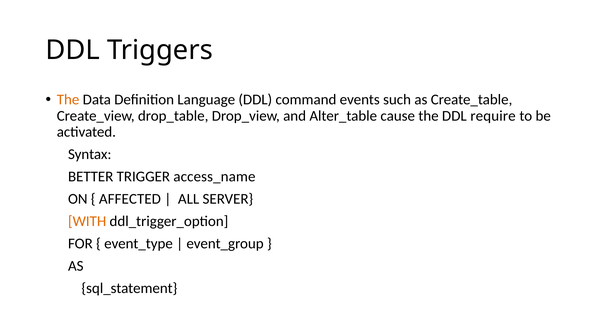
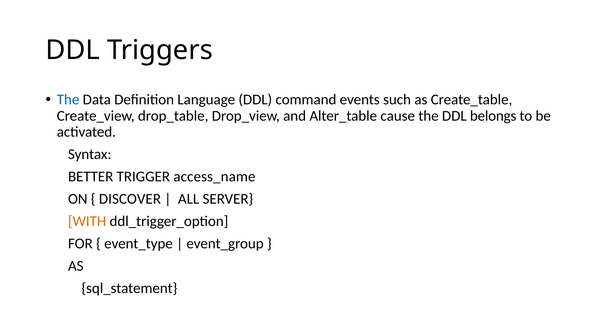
The colour: orange -> blue (68, 100)
require: require -> belongs (493, 116)
AFFECTED: AFFECTED -> DISCOVER (130, 199)
